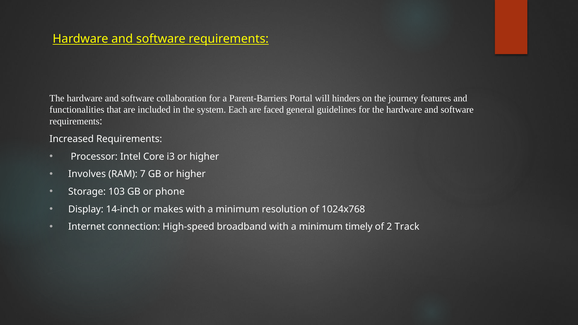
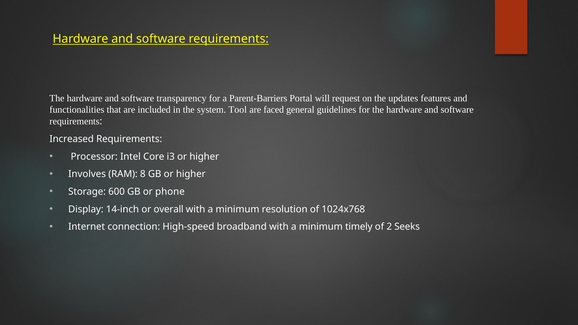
collaboration: collaboration -> transparency (182, 98)
hinders: hinders -> request (346, 98)
journey: journey -> updates (403, 98)
Each: Each -> Tool (238, 110)
7: 7 -> 8 (143, 174)
103: 103 -> 600 (117, 192)
makes: makes -> overall (169, 209)
Track: Track -> Seeks (407, 227)
